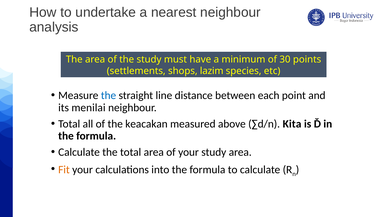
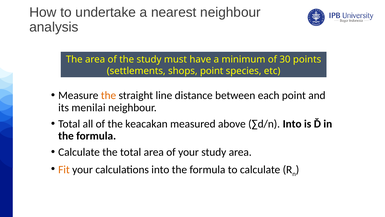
shops lazim: lazim -> point (212, 71)
the colour: blue -> orange (108, 95)
∑d/n Kita: Kita -> Into (292, 124)
